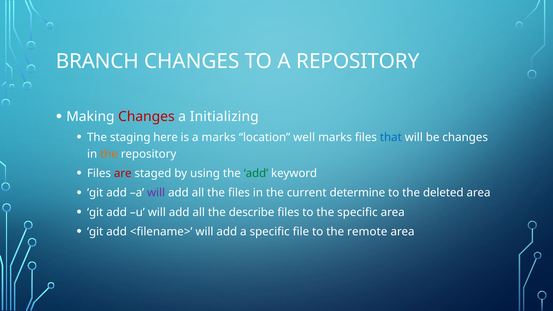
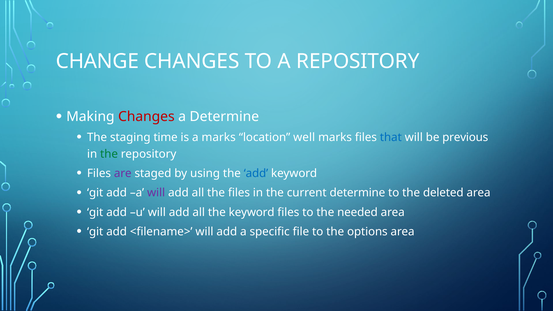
BRANCH: BRANCH -> CHANGE (97, 61)
a Initializing: Initializing -> Determine (224, 117)
here: here -> time (166, 137)
be changes: changes -> previous (465, 137)
the colour: orange -> green (109, 154)
are colour: red -> purple (123, 173)
add colour: green -> blue (256, 173)
the describe: describe -> keyword (252, 212)
the specific: specific -> needed (357, 212)
remote: remote -> options (367, 232)
